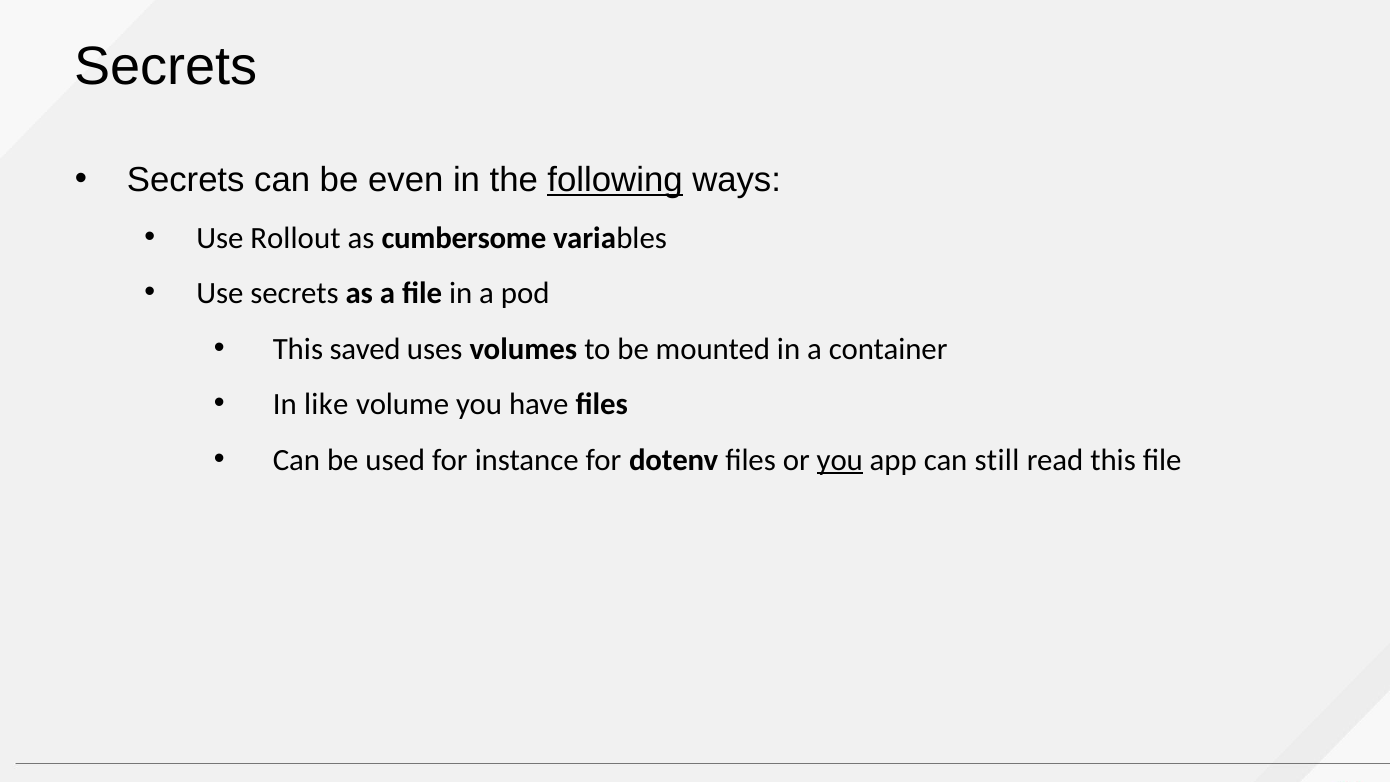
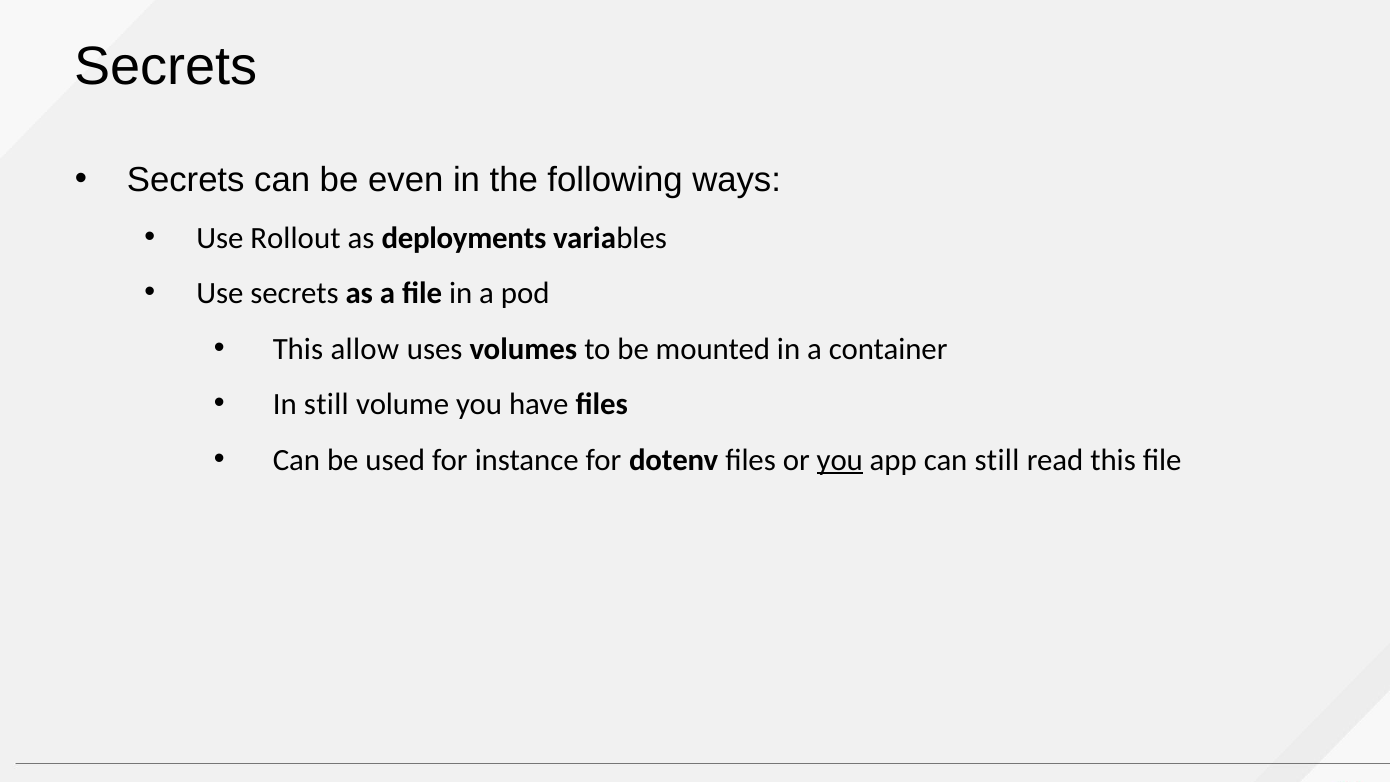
following underline: present -> none (615, 180)
cumbersome: cumbersome -> deployments (464, 238)
saved: saved -> allow (365, 349)
In like: like -> still (326, 404)
